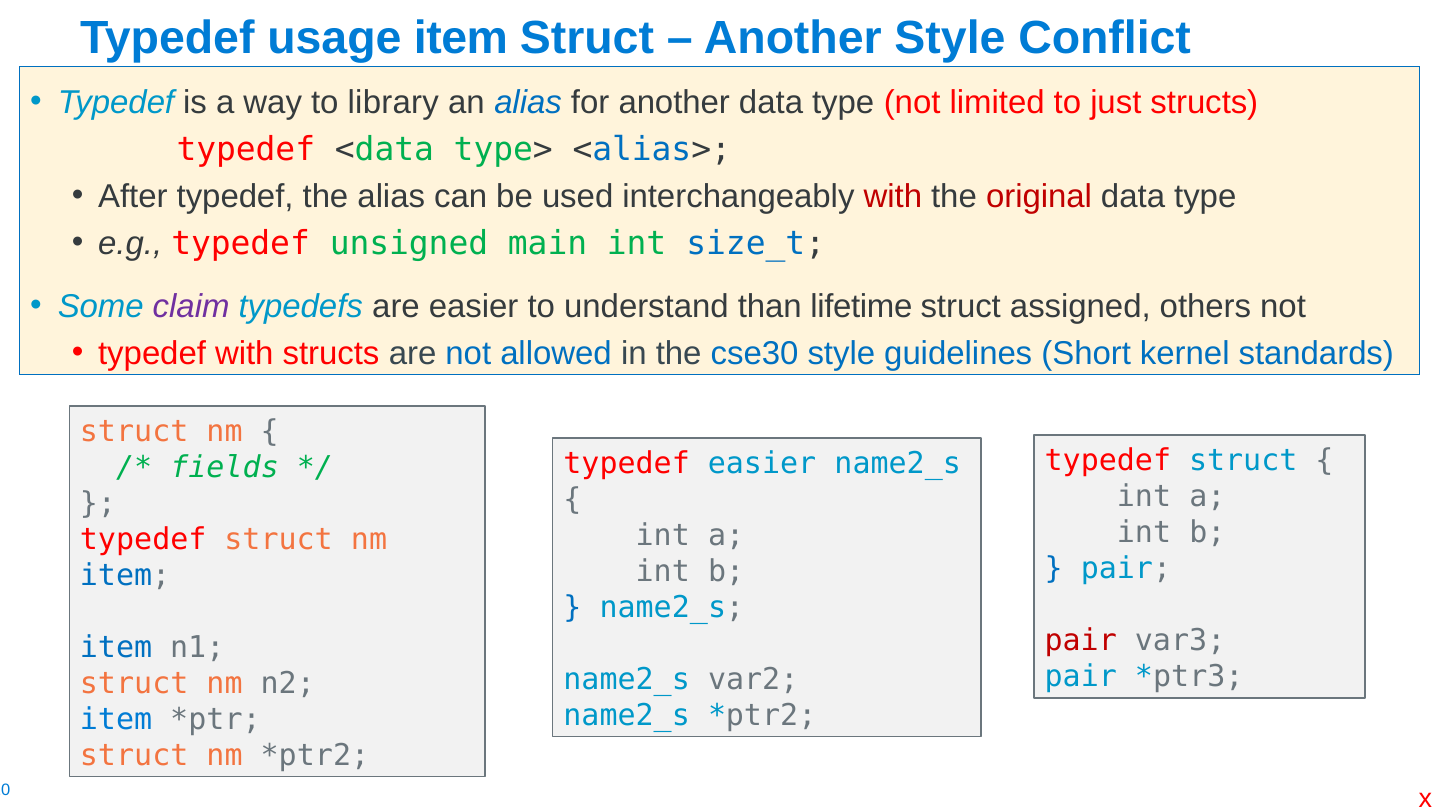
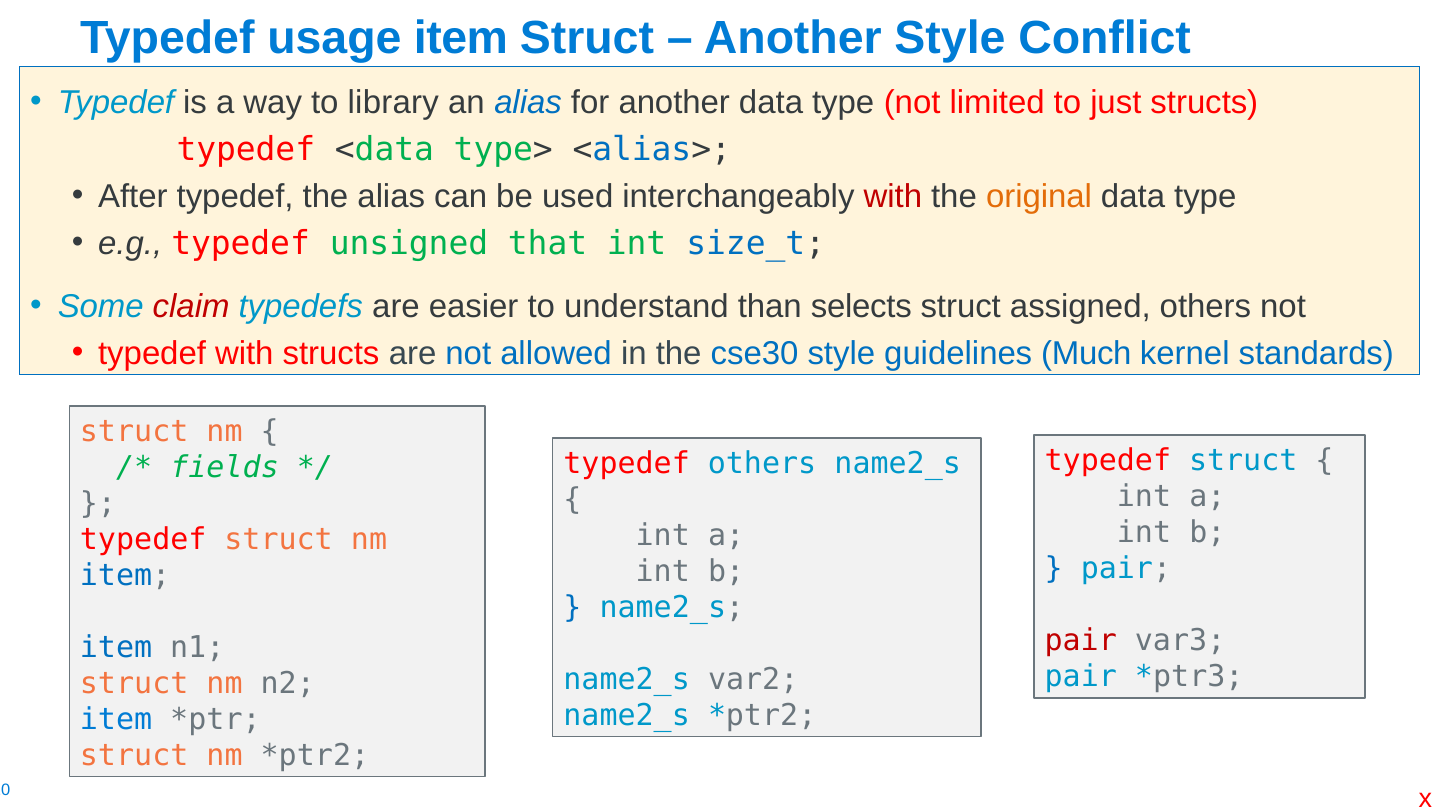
original colour: red -> orange (1039, 197)
main: main -> that (548, 244)
claim colour: purple -> red (191, 306)
lifetime: lifetime -> selects (861, 306)
Short: Short -> Much (1086, 353)
typedef easier: easier -> others (762, 463)
